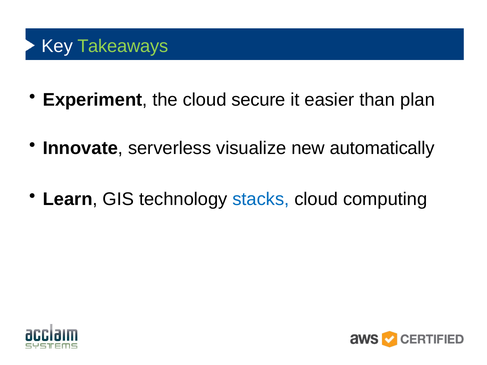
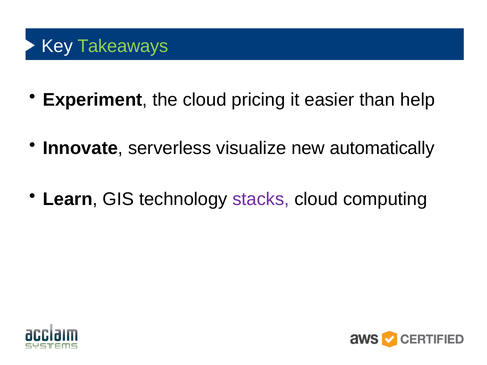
secure: secure -> pricing (258, 100)
plan: plan -> help (418, 100)
stacks colour: blue -> purple (261, 199)
